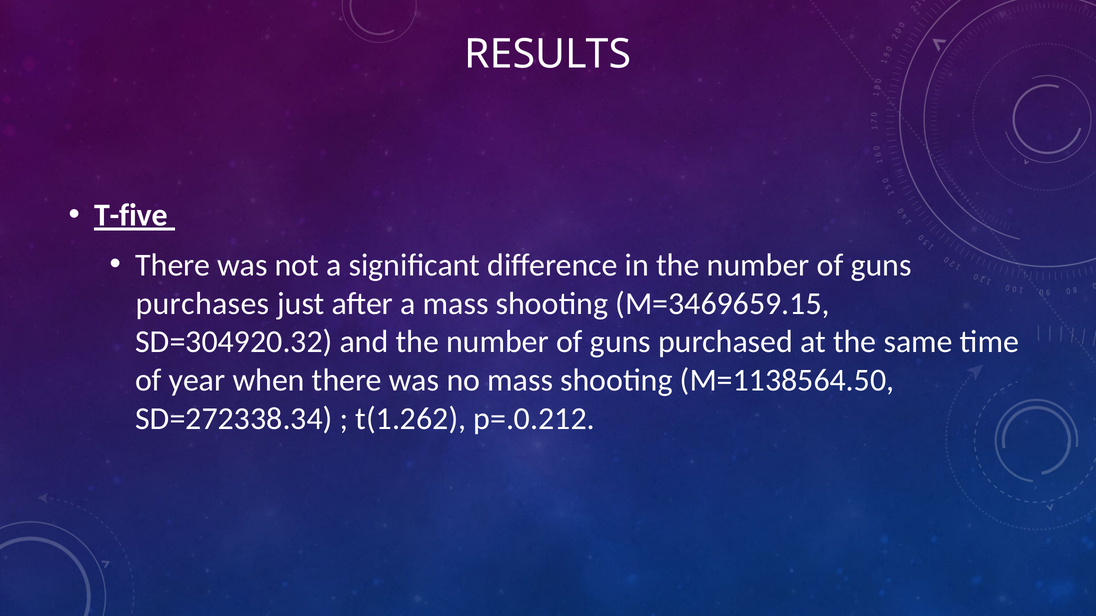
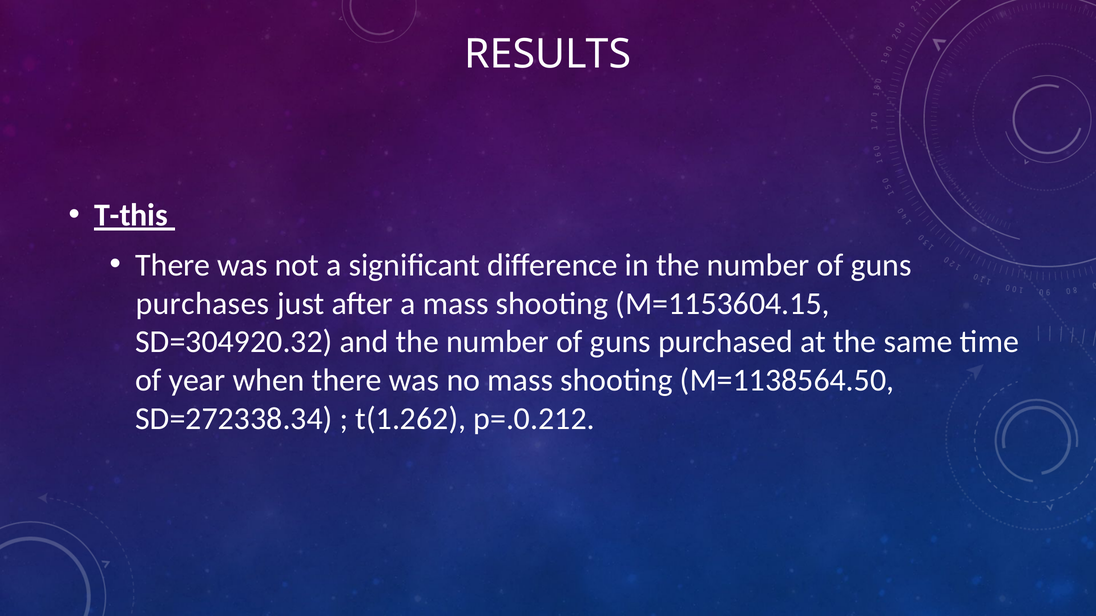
T-five: T-five -> T-this (131, 216)
M=3469659.15: M=3469659.15 -> M=1153604.15 (723, 304)
